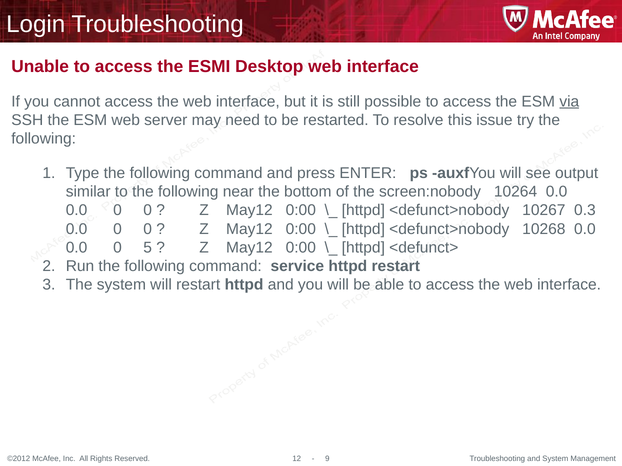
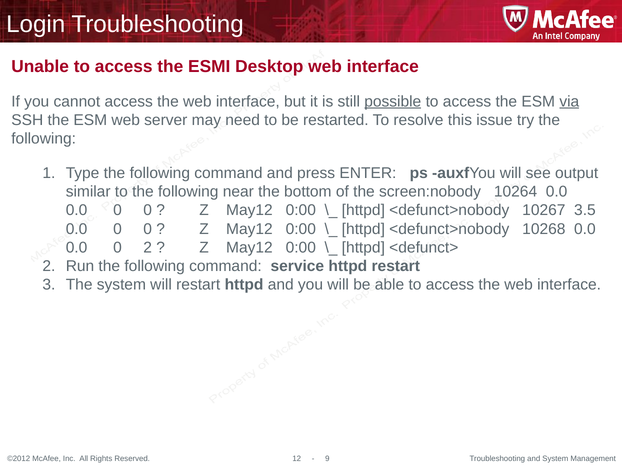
possible underline: none -> present (393, 102)
0.3: 0.3 -> 3.5 (585, 210)
0 5: 5 -> 2 (148, 248)
